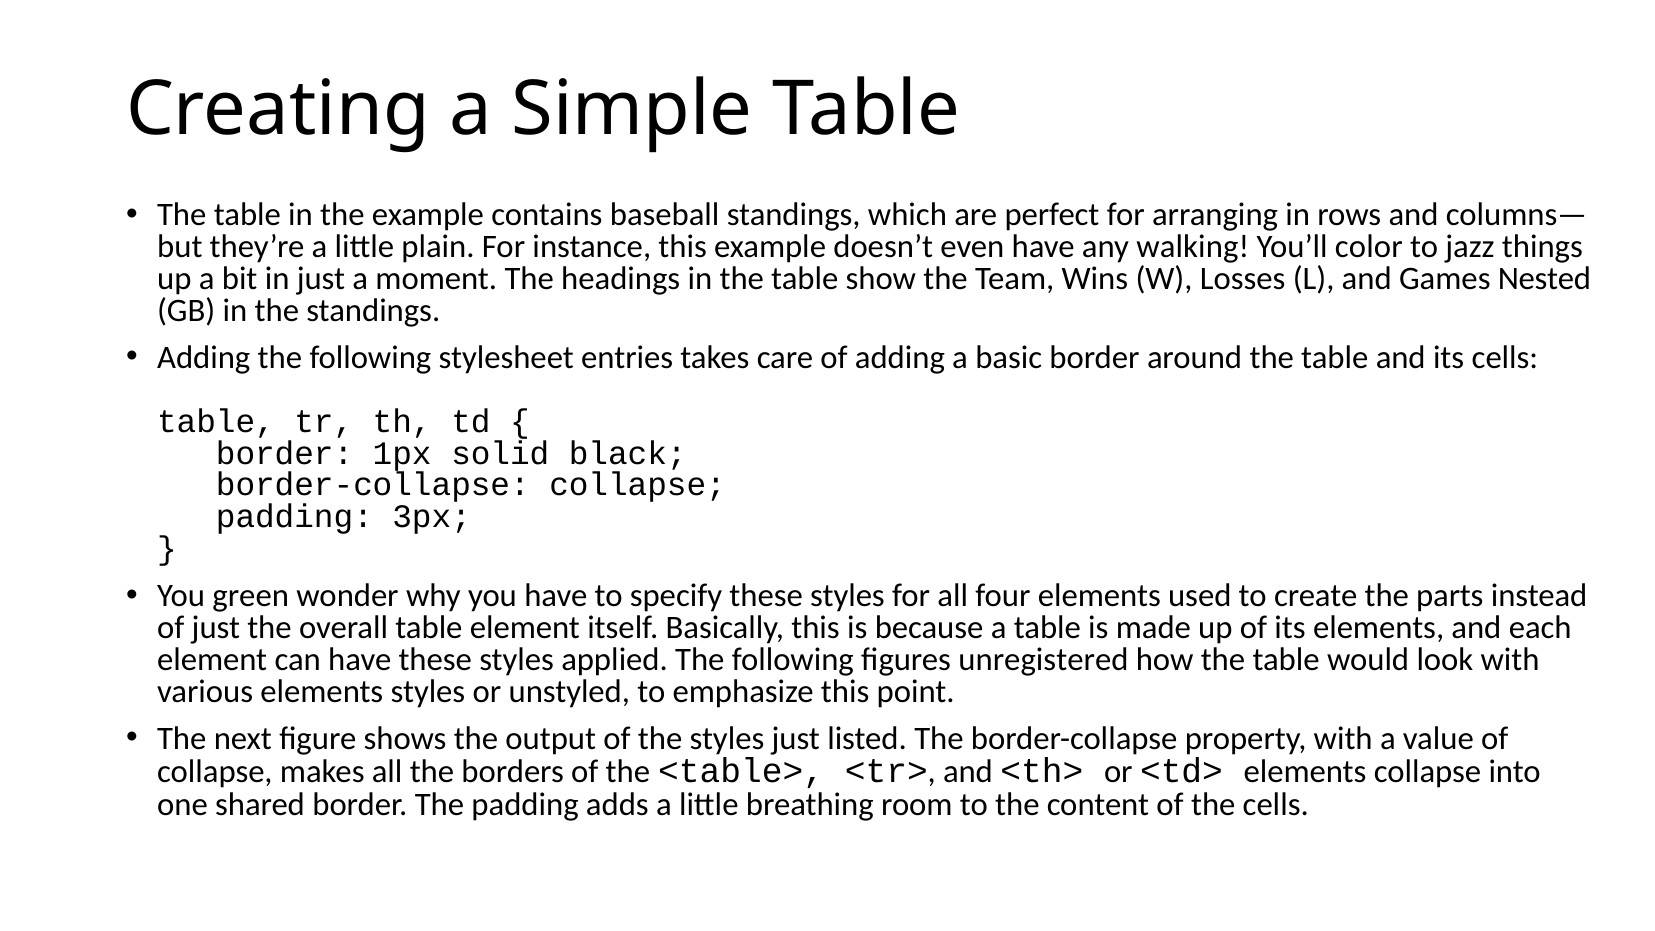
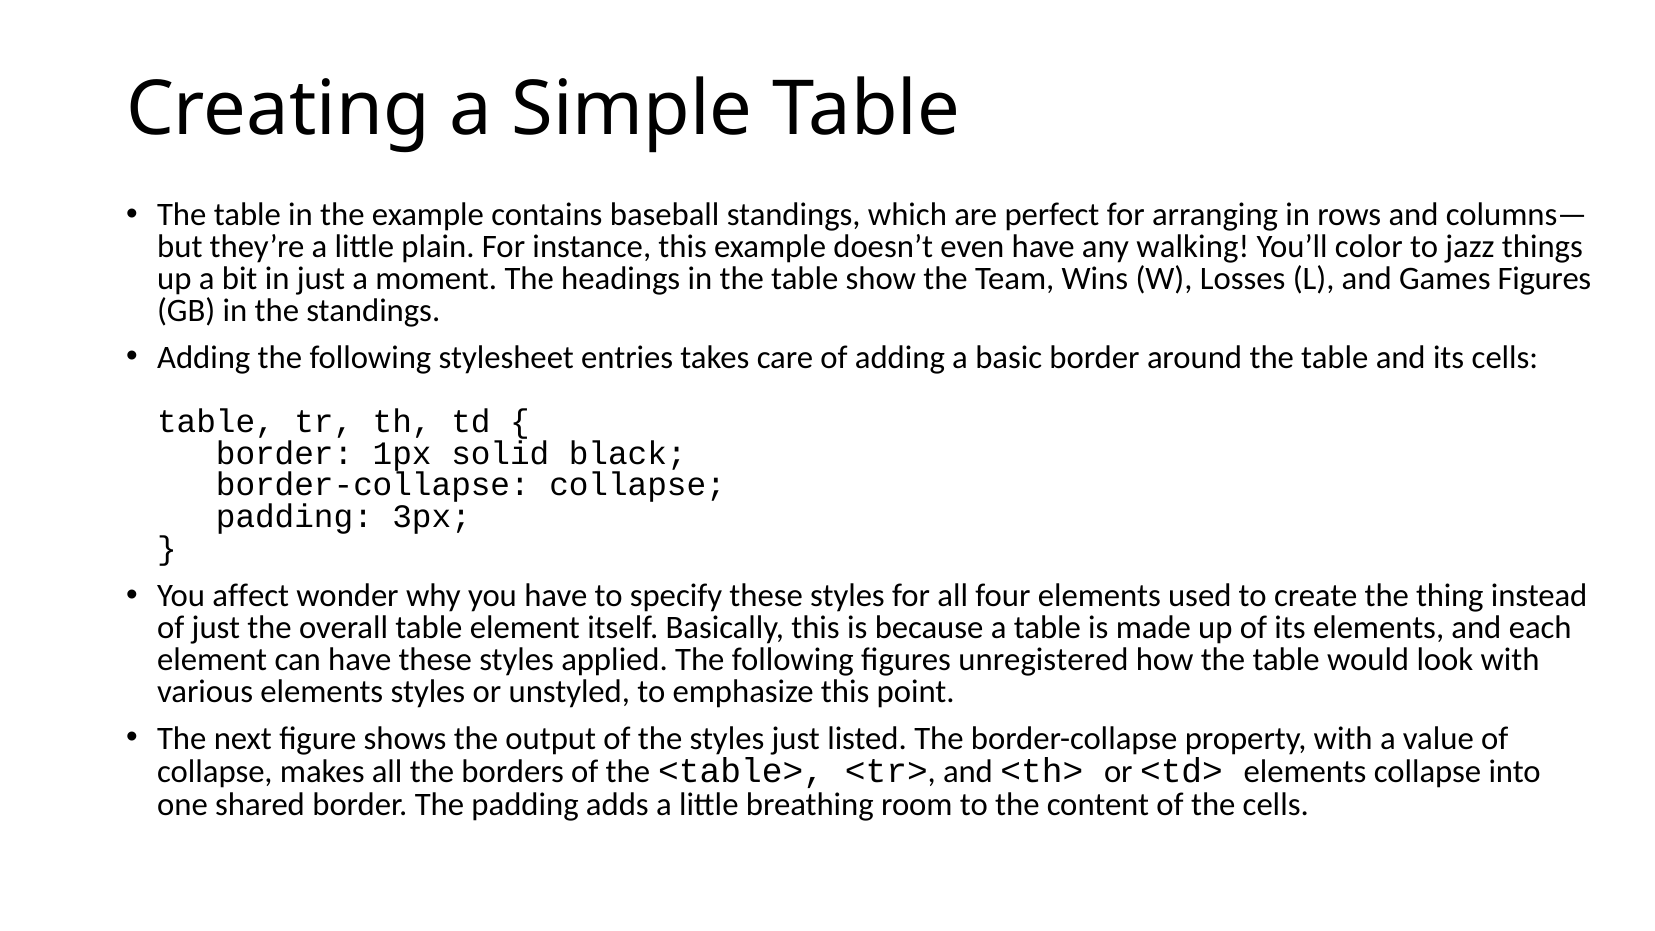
Games Nested: Nested -> Figures (1544, 279)
green: green -> affect (251, 596)
parts: parts -> thing (1450, 596)
